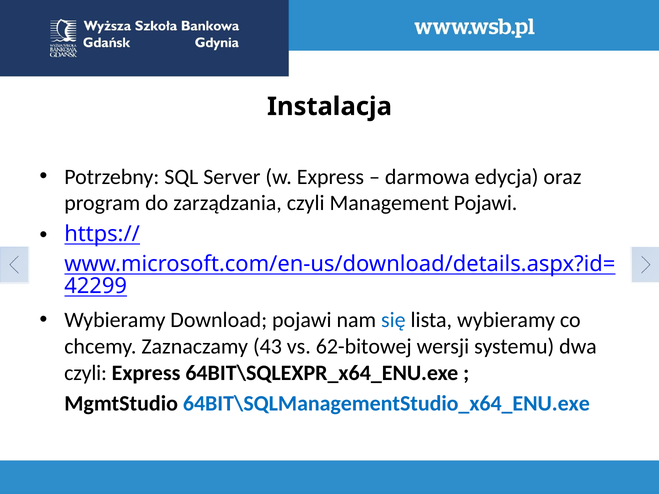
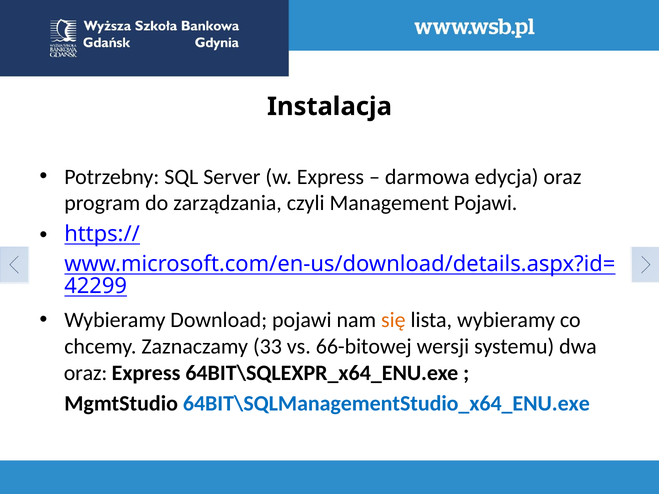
się colour: blue -> orange (393, 320)
43: 43 -> 33 (267, 347)
62-bitowej: 62-bitowej -> 66-bitowej (364, 347)
czyli: czyli -> oraz (86, 373)
